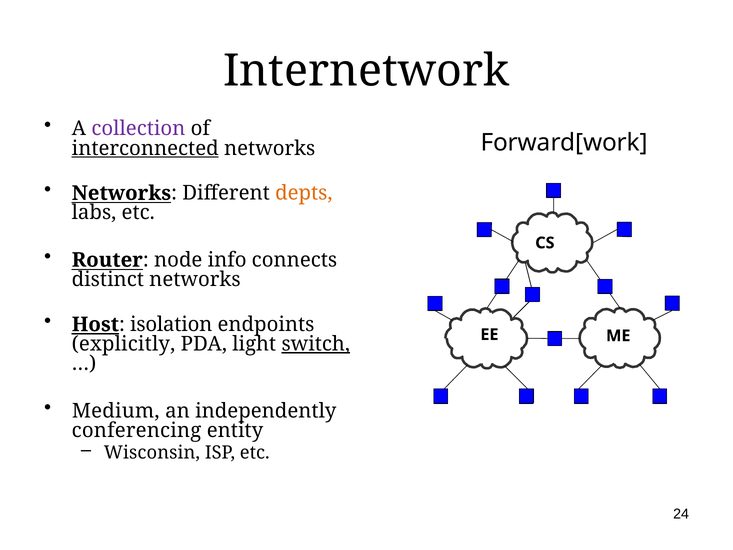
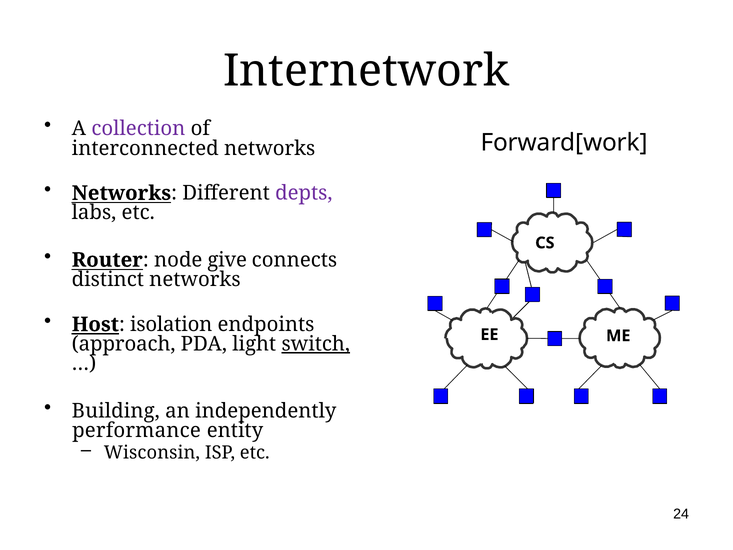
interconnected underline: present -> none (145, 148)
depts colour: orange -> purple (304, 193)
info: info -> give (227, 260)
explicitly: explicitly -> approach (124, 344)
Medium: Medium -> Building (116, 411)
conferencing: conferencing -> performance (136, 430)
